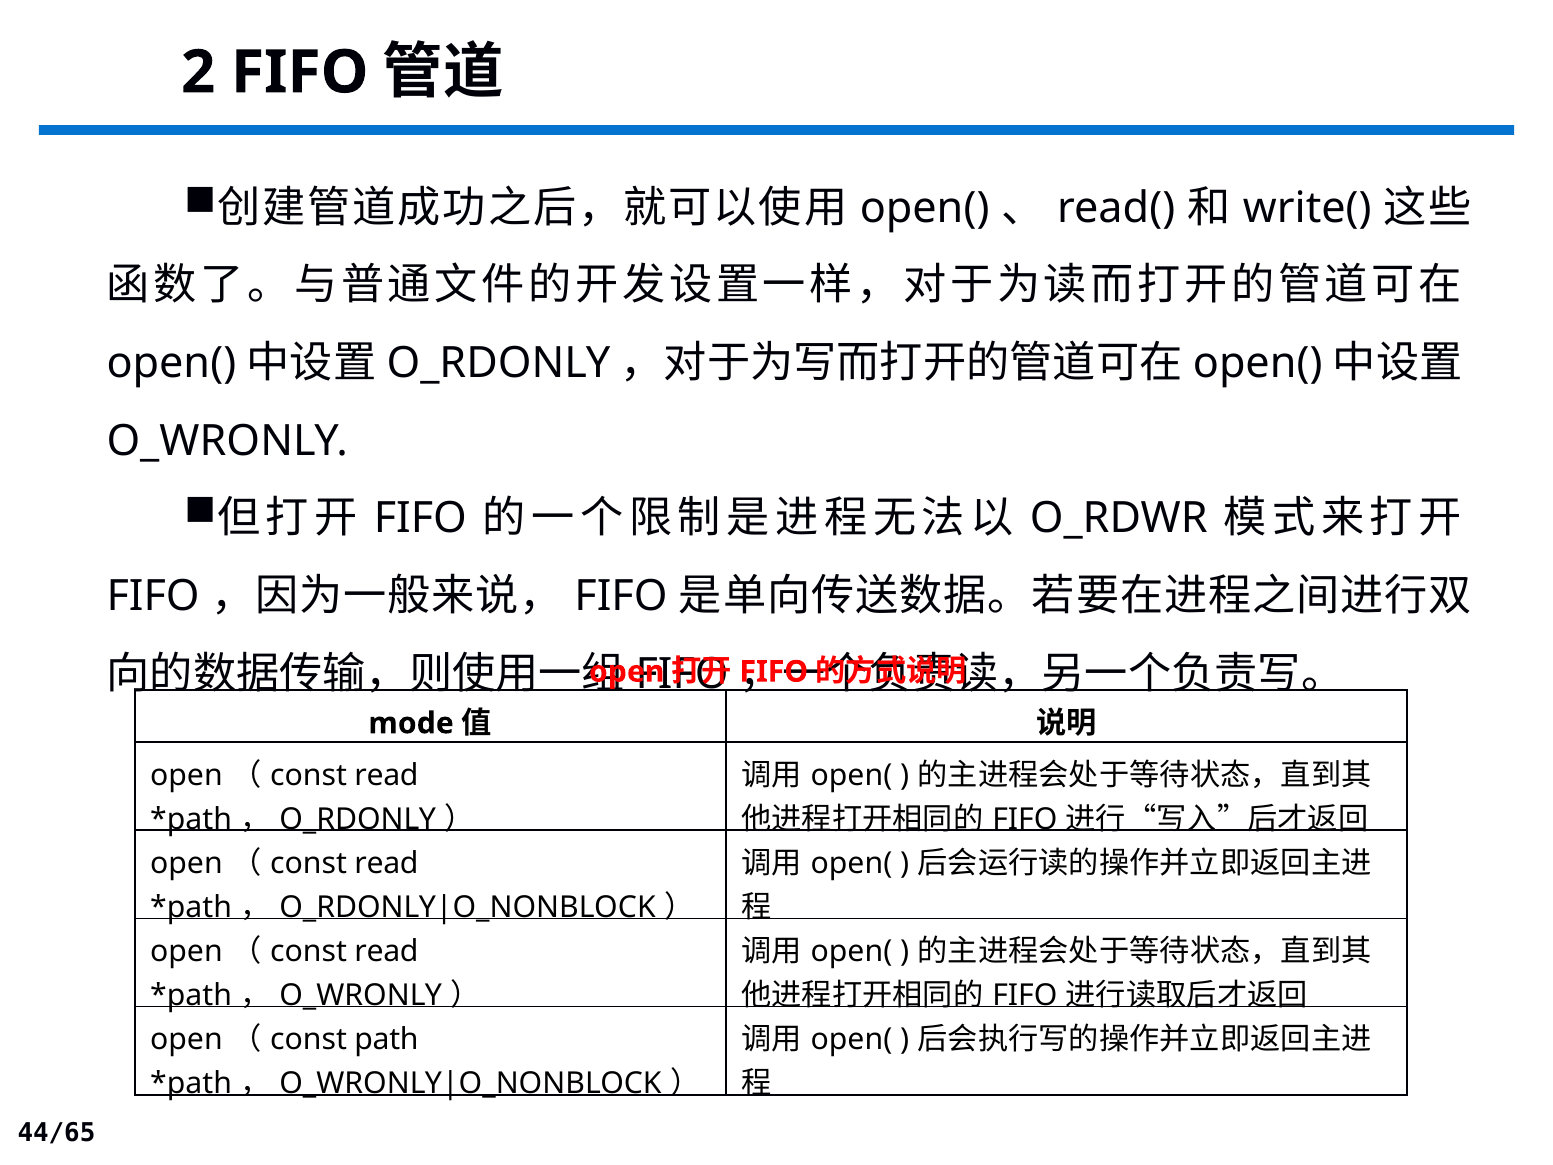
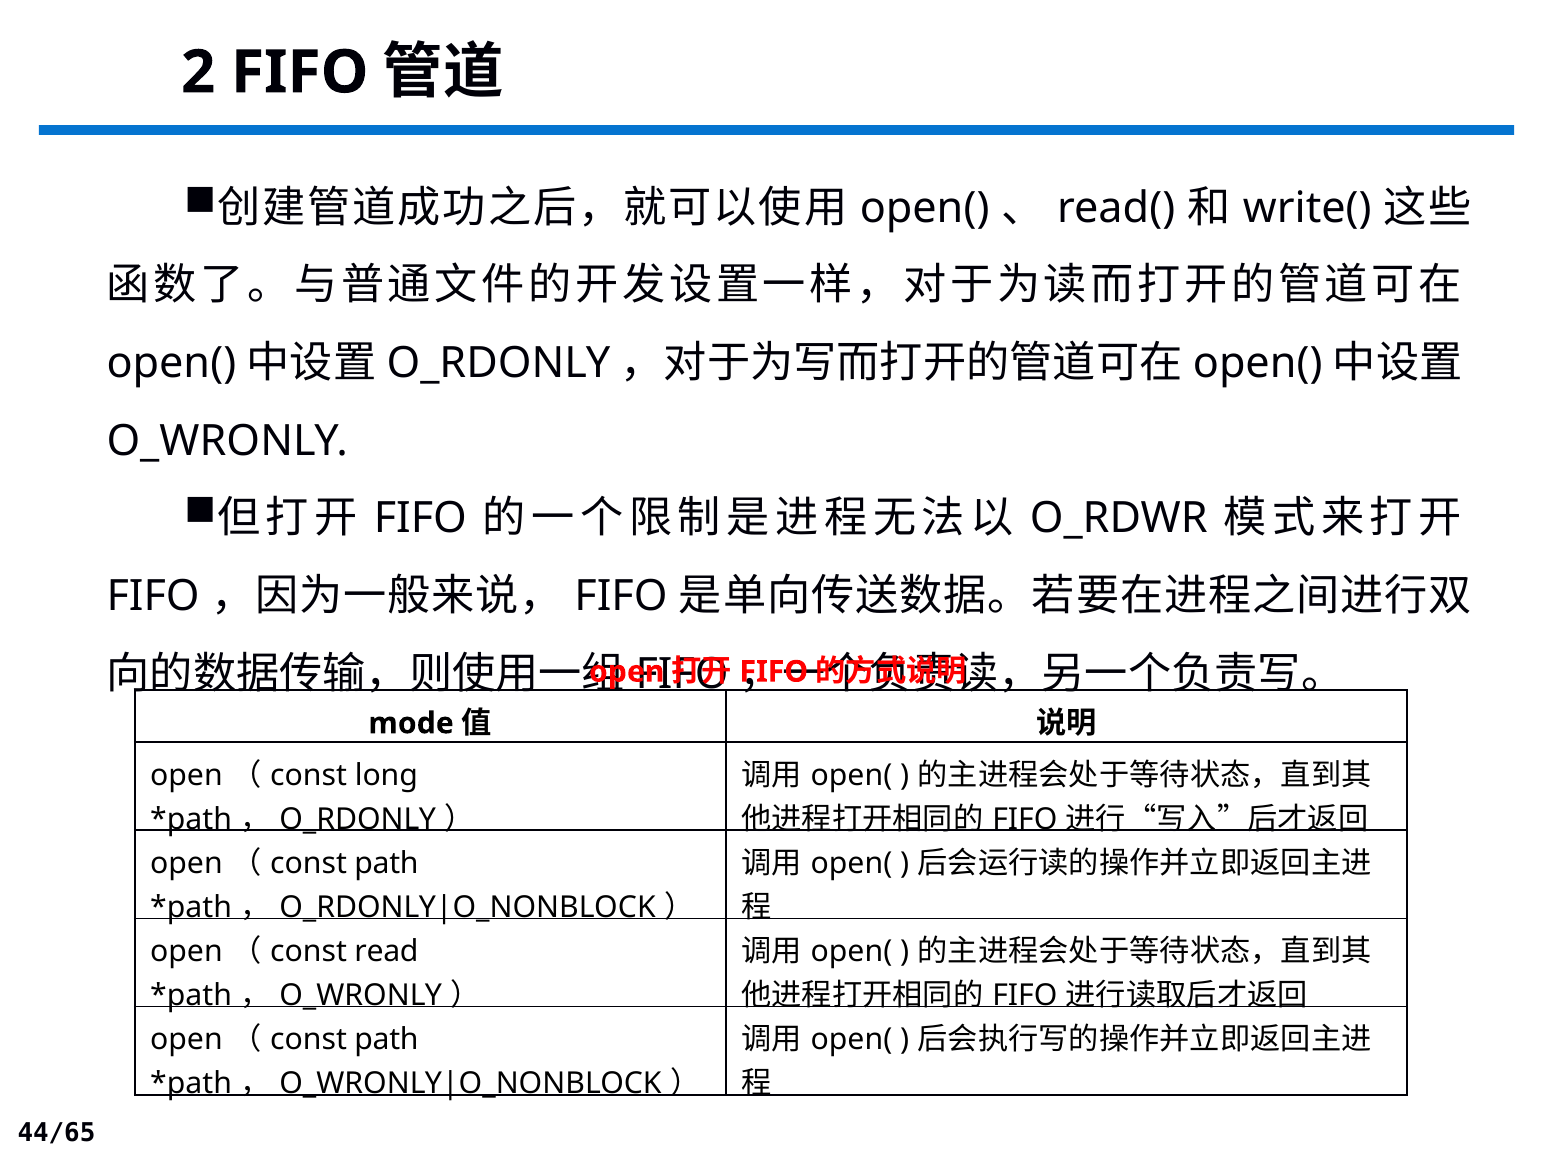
read: read -> long (386, 775)
read: read -> path (386, 863)
